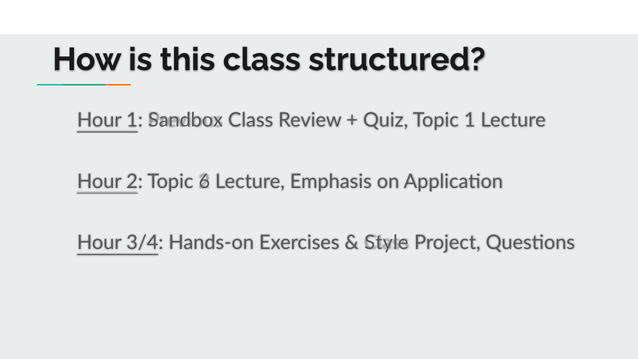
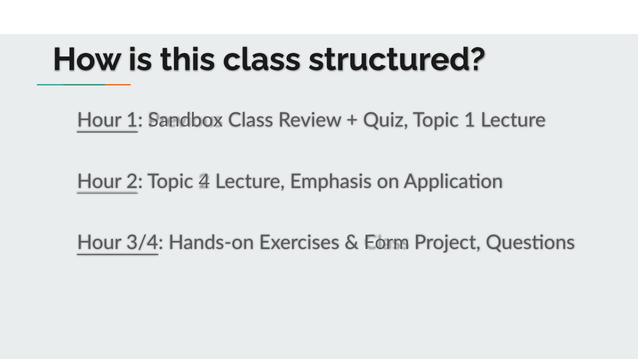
6: 6 -> 4 (204, 181)
Style: Style -> Form (387, 243)
